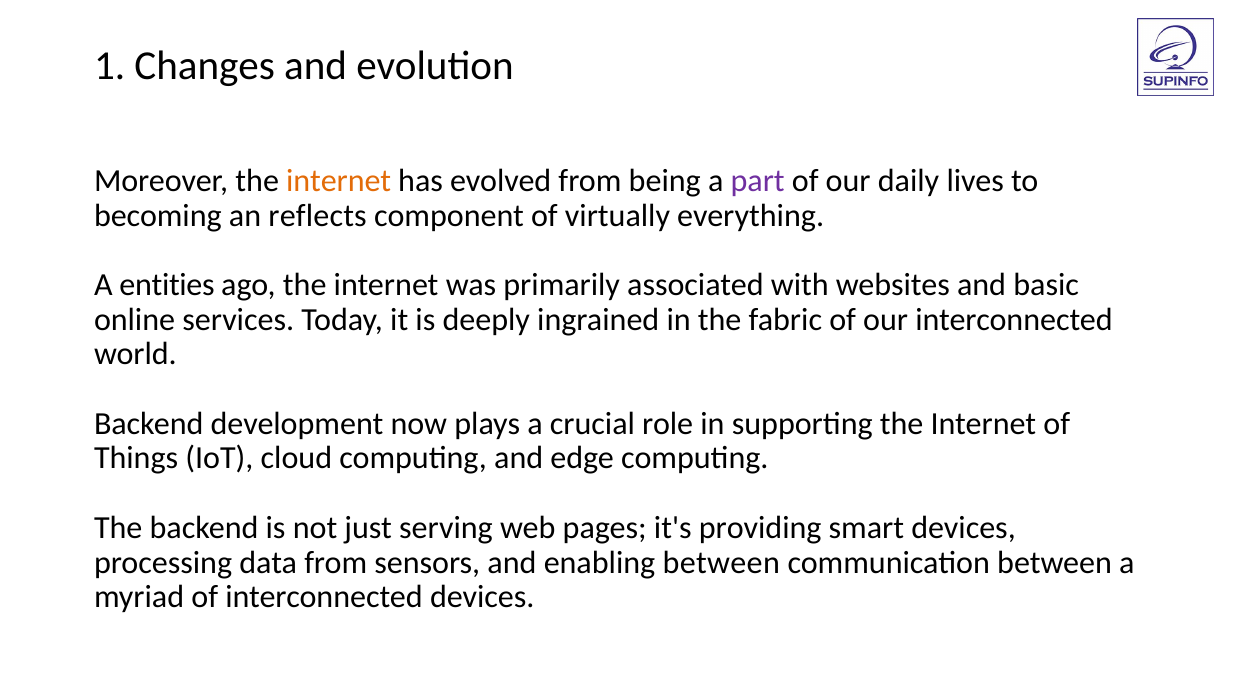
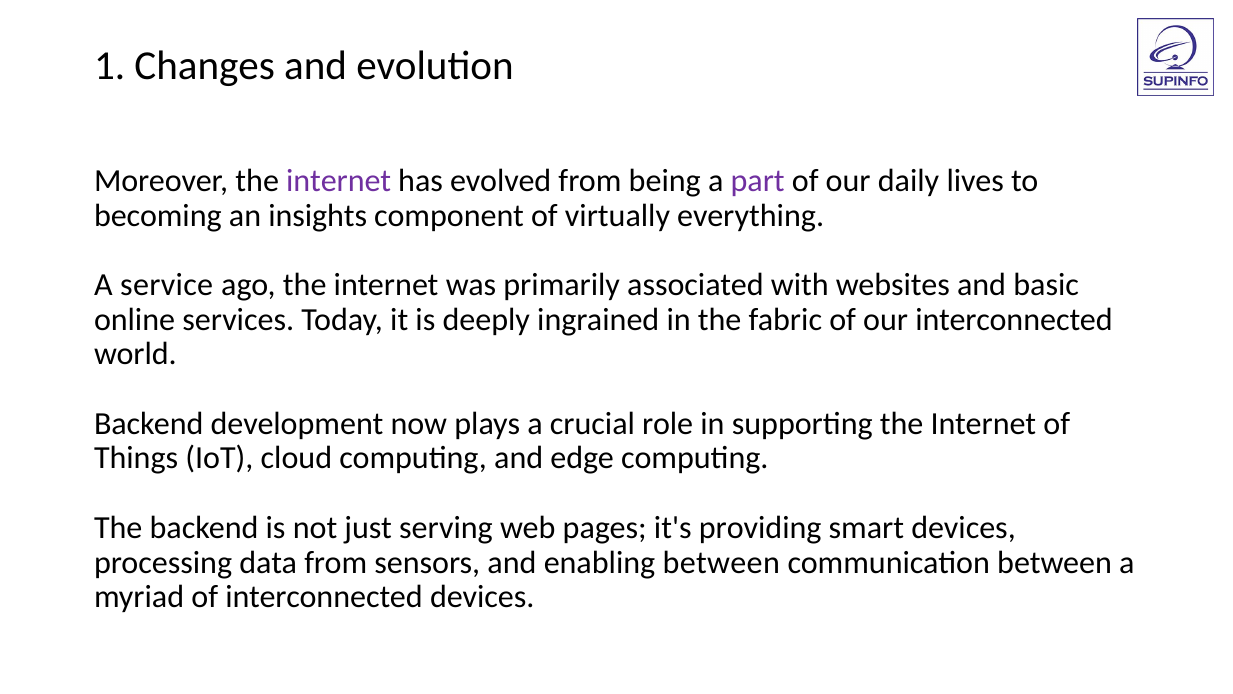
internet colour: orange -> purple (339, 181)
reflects: reflects -> insights (318, 215)
entities: entities -> service (167, 285)
